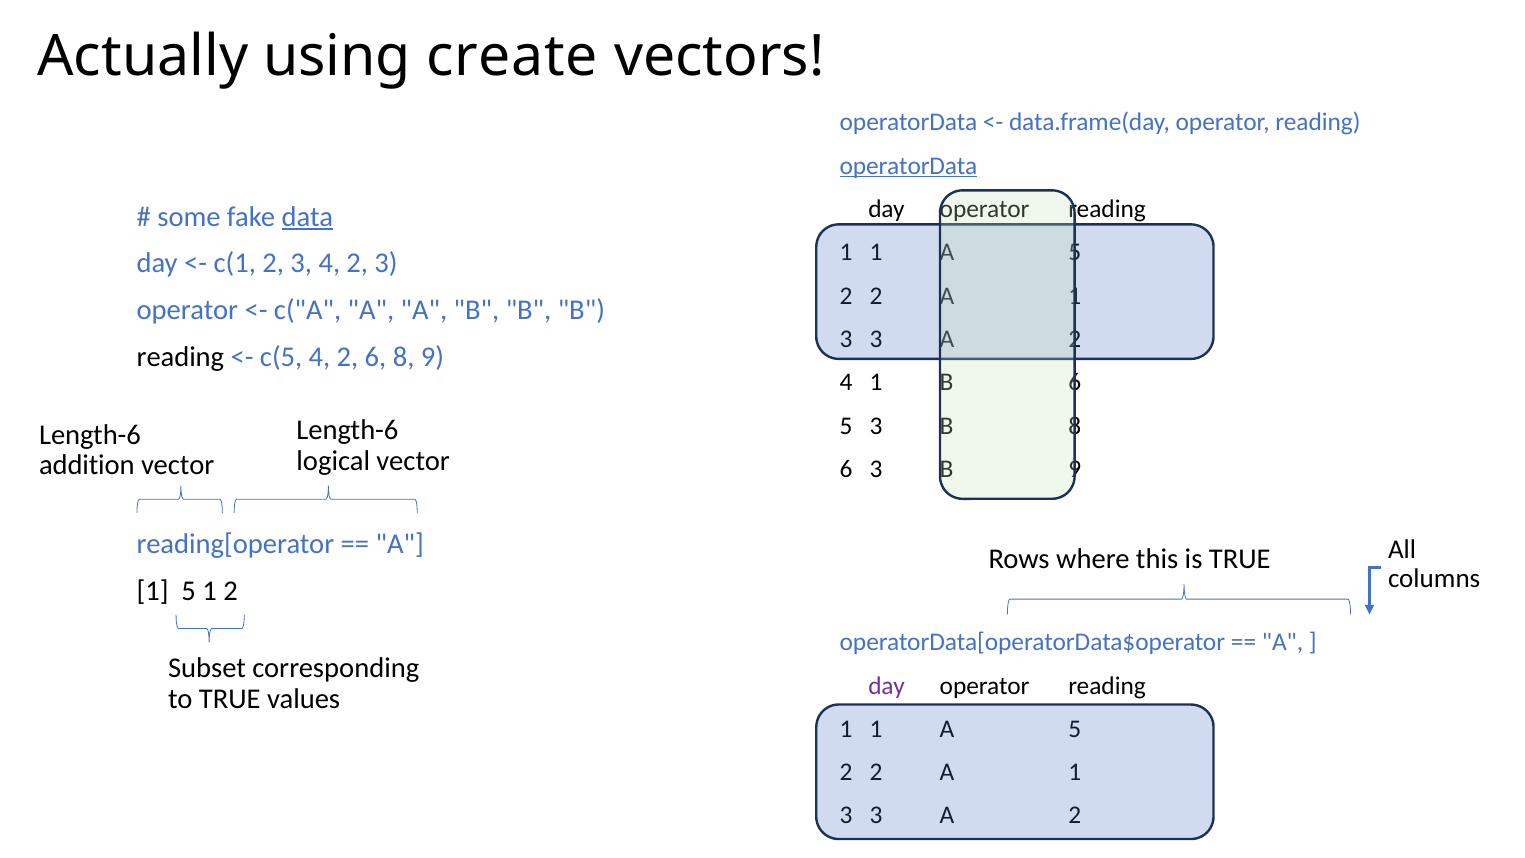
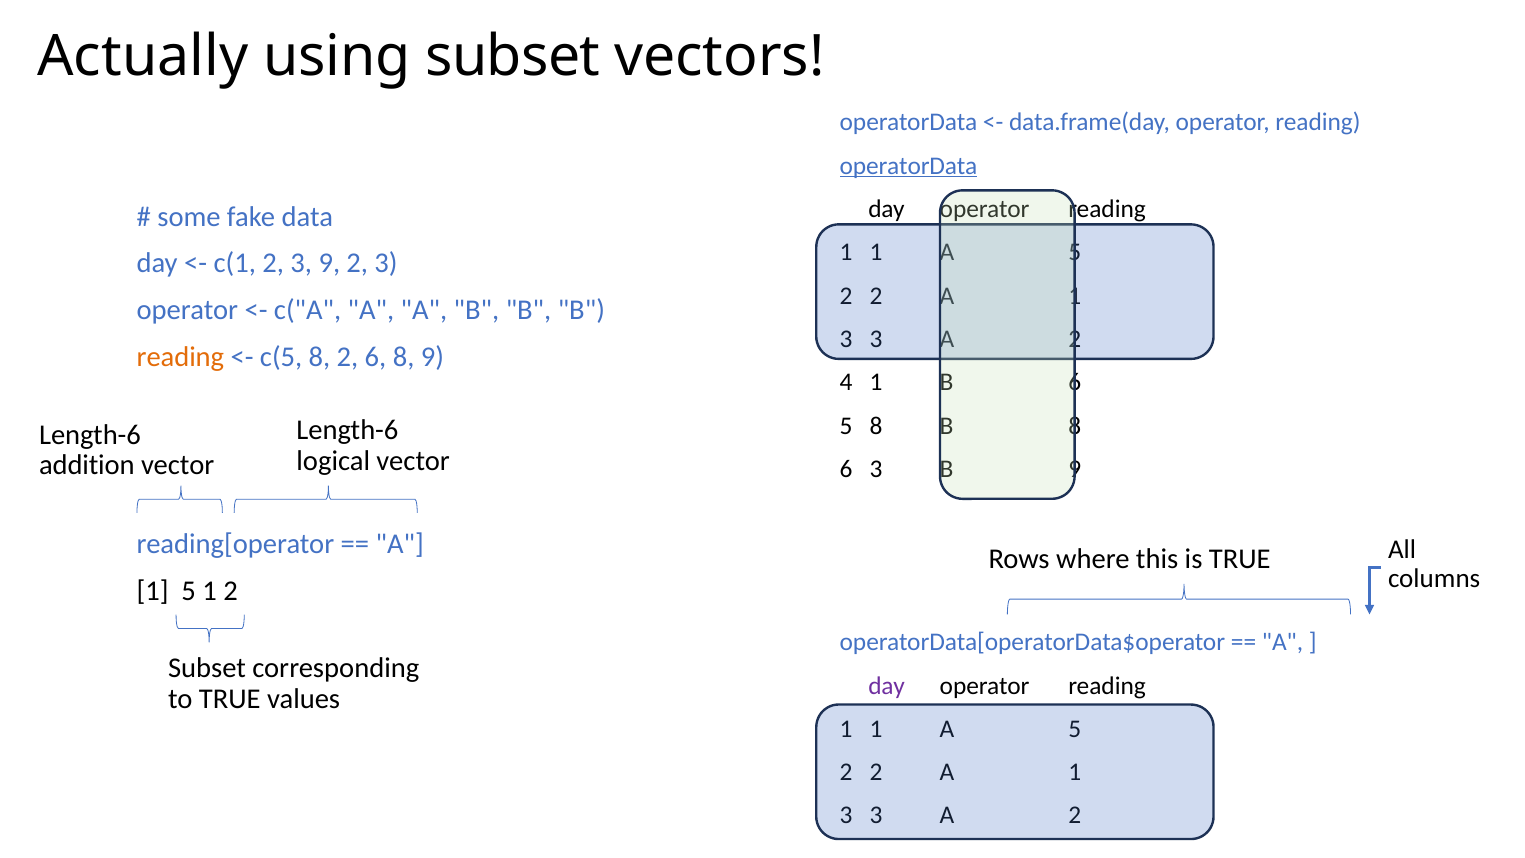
using create: create -> subset (513, 57)
data underline: present -> none (307, 217)
3 4: 4 -> 9 (329, 263)
reading colour: black -> orange (180, 357)
c(5 4: 4 -> 8 (320, 357)
5 3: 3 -> 8 (876, 426)
